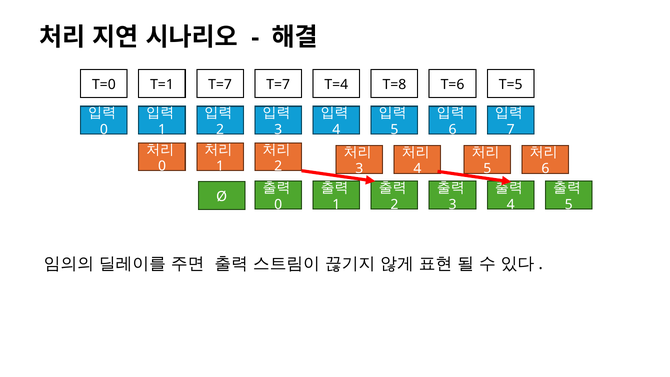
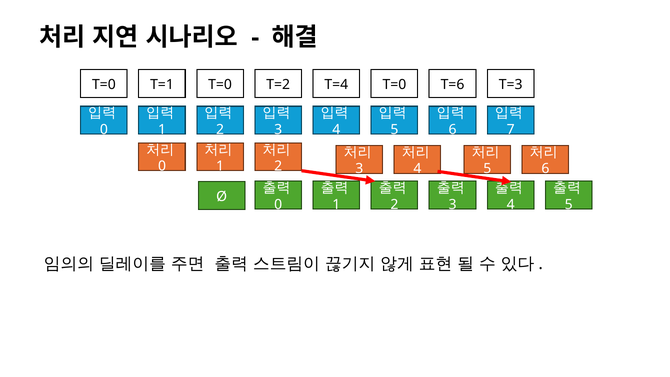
T=7: T=7 -> T=0 (220, 84)
T=7: T=7 -> T=2 (278, 84)
T=8: T=8 -> T=0 (394, 84)
T=5: T=5 -> T=3 (511, 84)
